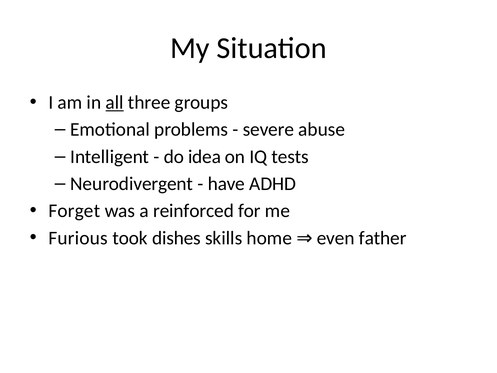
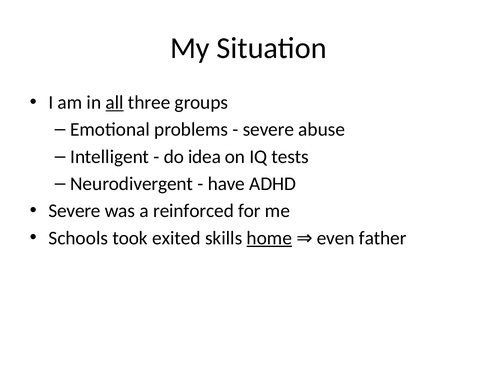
Forget: Forget -> Severe (75, 211)
Furious: Furious -> Schools (78, 238)
dishes: dishes -> exited (176, 238)
home underline: none -> present (269, 238)
